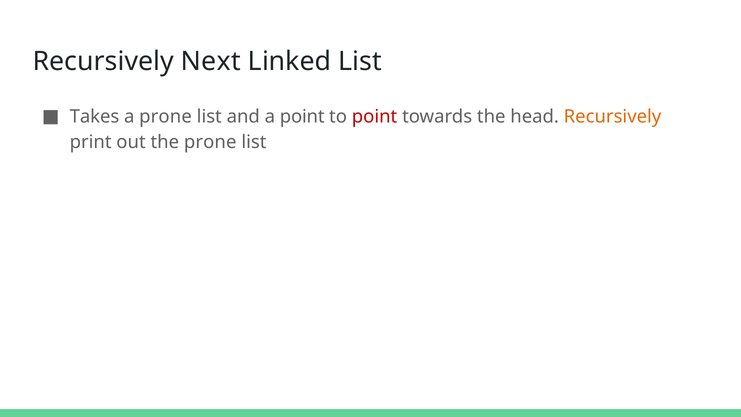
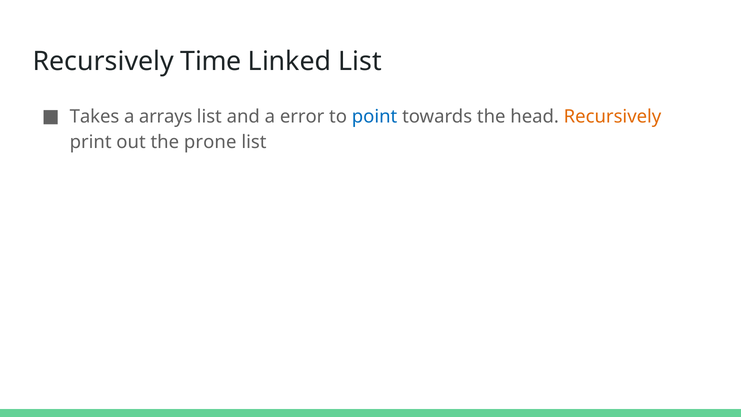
Next: Next -> Time (211, 61)
a prone: prone -> arrays (166, 117)
a point: point -> error (302, 117)
point colour: red -> blue (375, 117)
